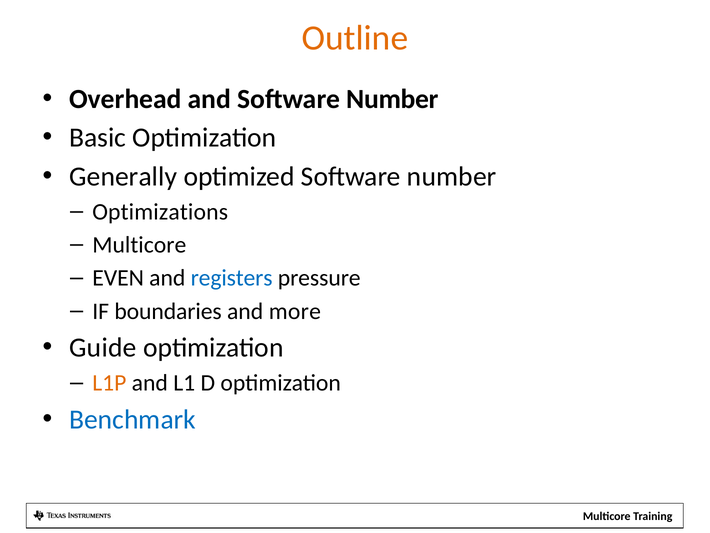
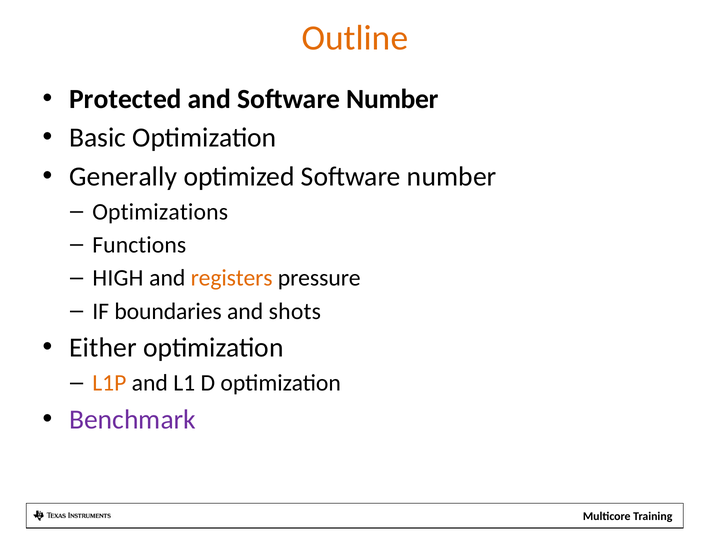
Overhead: Overhead -> Protected (125, 99)
Multicore: Multicore -> Functions (139, 245)
EVEN: EVEN -> HIGH (118, 278)
registers colour: blue -> orange (232, 278)
more: more -> shots (295, 311)
Guide: Guide -> Either (103, 348)
Benchmark colour: blue -> purple (133, 419)
